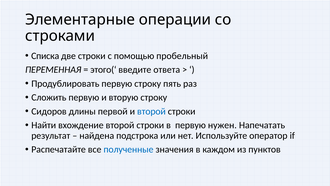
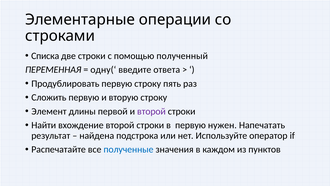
пробельный: пробельный -> полученный (182, 56)
этого(‘: этого(‘ -> одну(‘ (103, 70)
Сидоров: Сидоров -> Элемент (49, 111)
второй colour: blue -> purple (151, 111)
